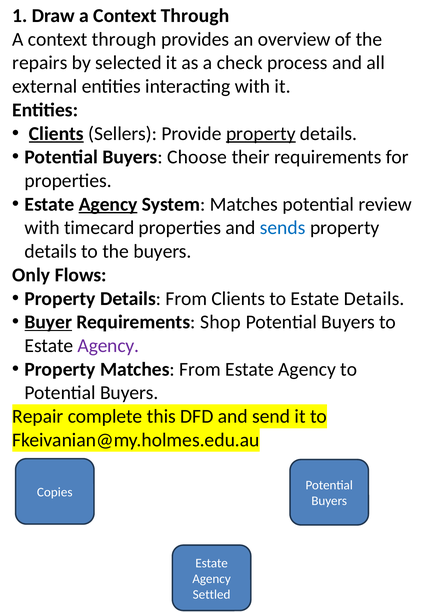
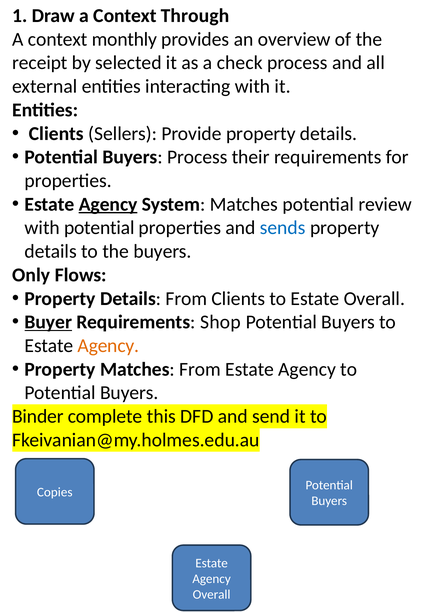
through: through -> monthly (124, 39)
repairs: repairs -> receipt (40, 63)
Clients underline: present -> none (56, 133)
property underline: present -> none (261, 133)
Buyers Choose: Choose -> Process (197, 157)
with timecard: timecard -> potential (99, 228)
Estate Details: Details -> Overall (374, 298)
Agency colour: purple -> orange (108, 345)
Repair: Repair -> Binder (38, 416)
Settled: Settled -> Overall (212, 594)
